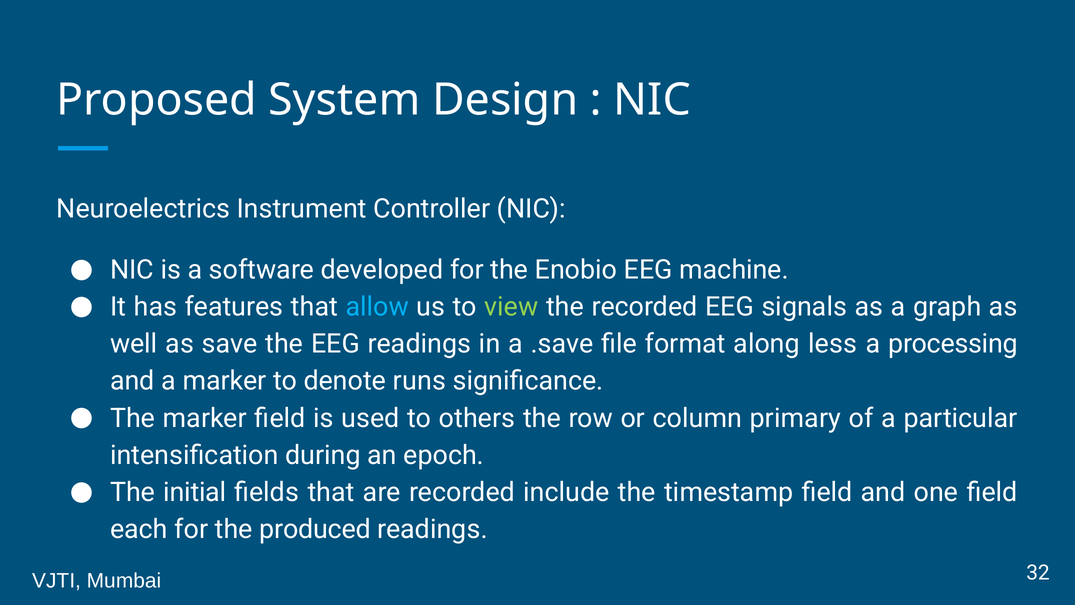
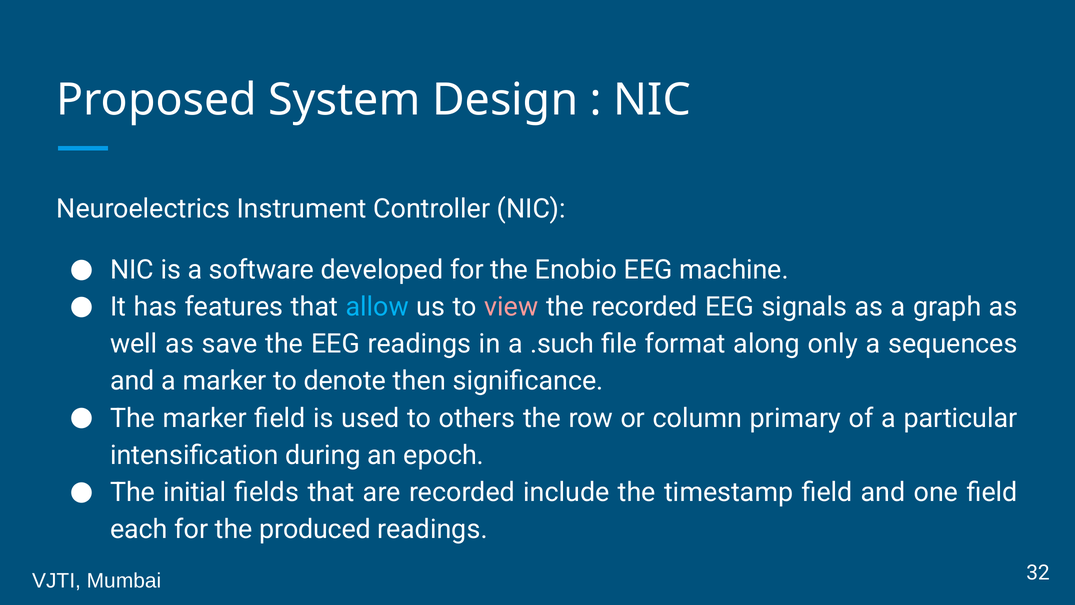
view colour: light green -> pink (511, 307)
.save: .save -> .such (562, 344)
less: less -> only (833, 344)
processing: processing -> sequences (953, 344)
runs: runs -> then (419, 381)
